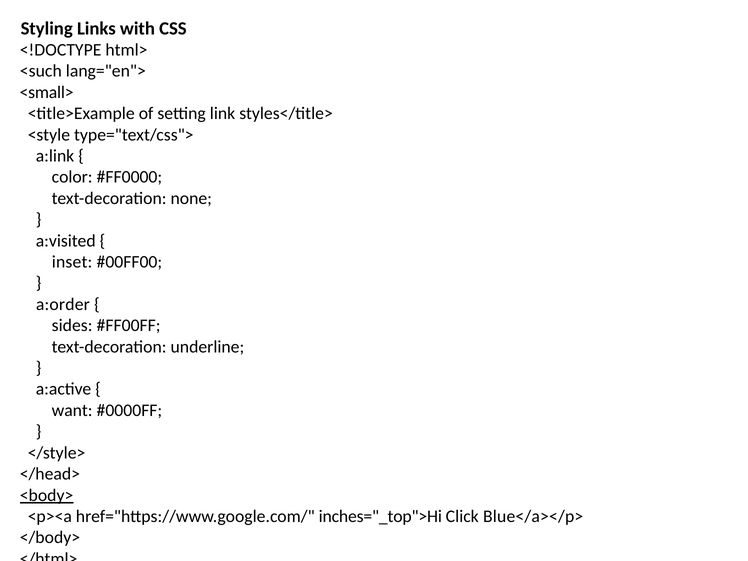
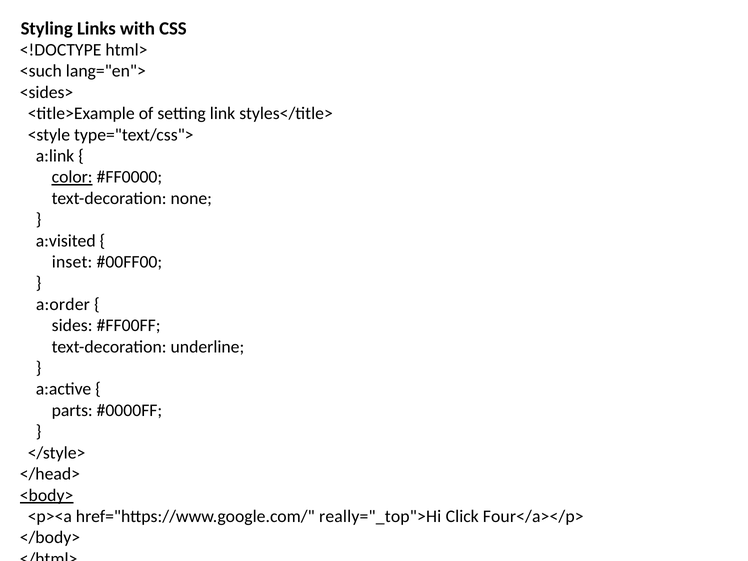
<small>: <small> -> <sides> (47, 92)
color underline: none -> present (72, 177)
want: want -> parts (72, 410)
inches="_top">Hi: inches="_top">Hi -> really="_top">Hi (380, 516)
Blue</a></p>: Blue</a></p> -> Four</a></p> (533, 516)
